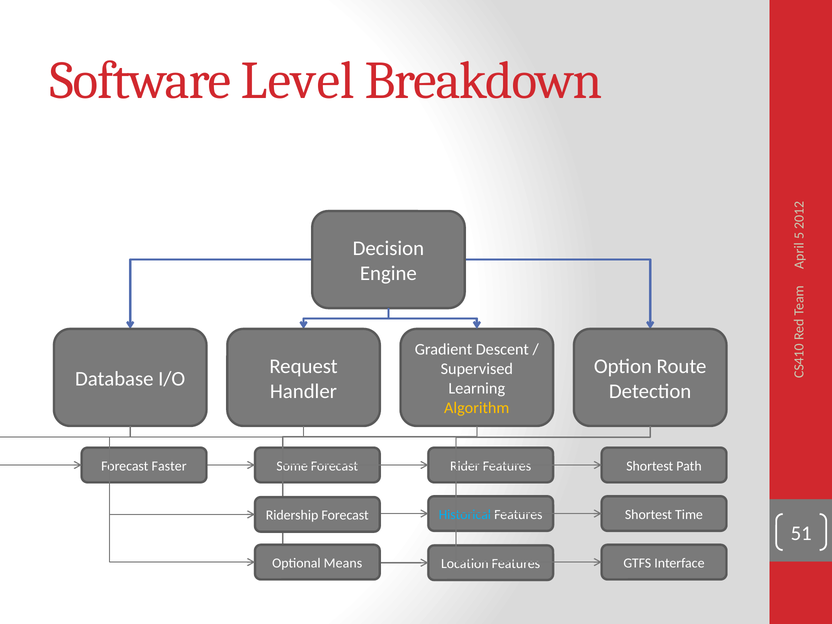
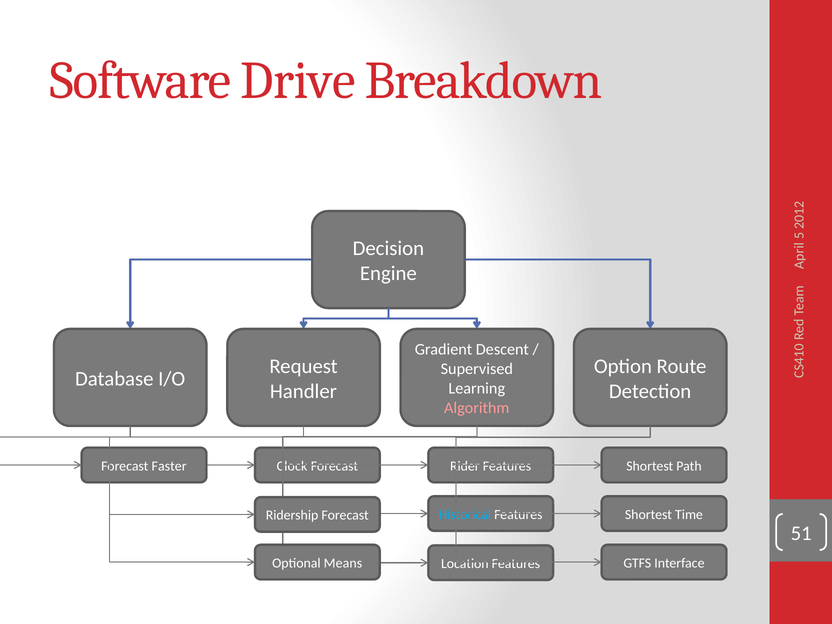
Level: Level -> Drive (298, 81)
Algorithm colour: yellow -> pink (477, 408)
Some: Some -> Clock (292, 466)
